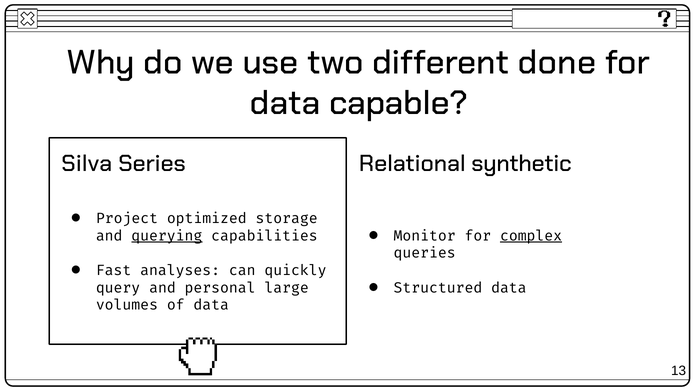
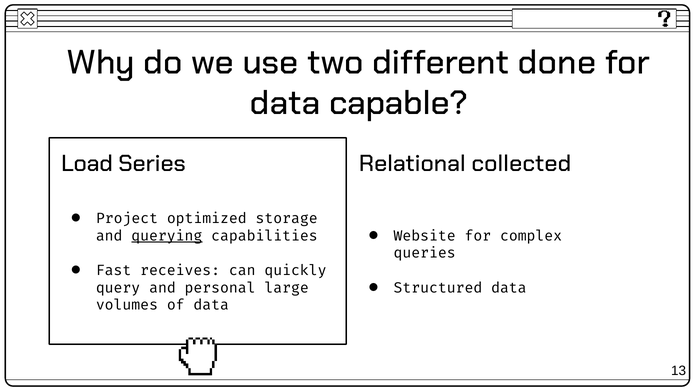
Silva: Silva -> Load (87, 164)
synthetic: synthetic -> collected (521, 164)
Monitor: Monitor -> Website (425, 236)
complex underline: present -> none (531, 236)
analyses: analyses -> receives (180, 270)
